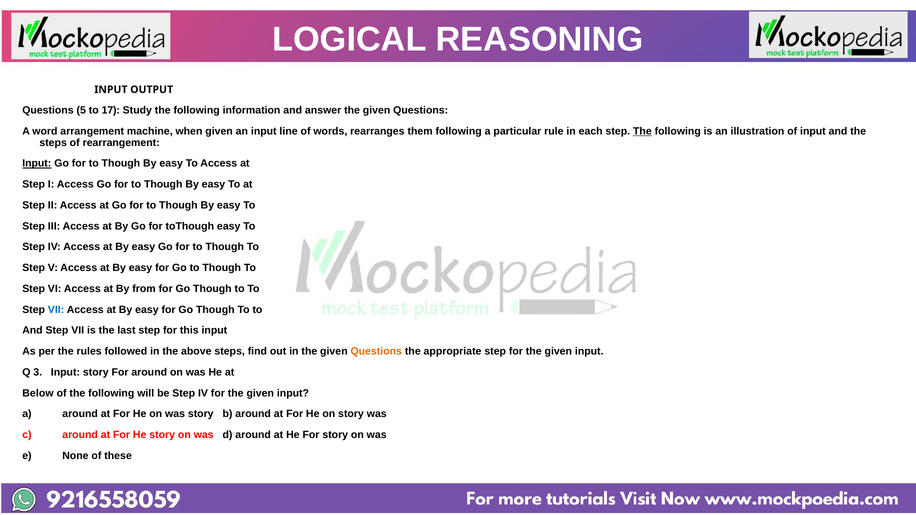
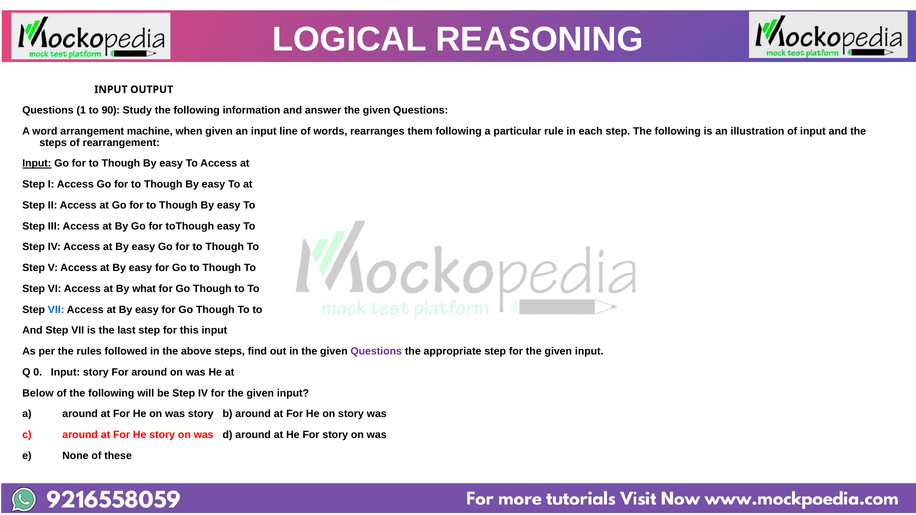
5: 5 -> 1 (81, 110)
17: 17 -> 90 (111, 110)
The underline: present -> none (642, 131)
from: from -> what (144, 289)
Questions colour: orange -> purple (376, 352)
3: 3 -> 0 (38, 372)
